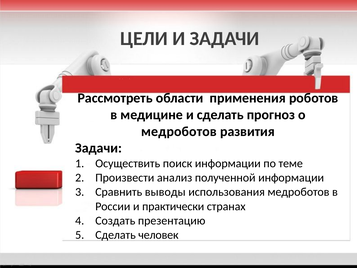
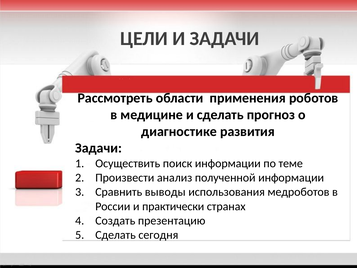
медроботов: медроботов -> диагностике (179, 131)
человек: человек -> сегодня (158, 235)
